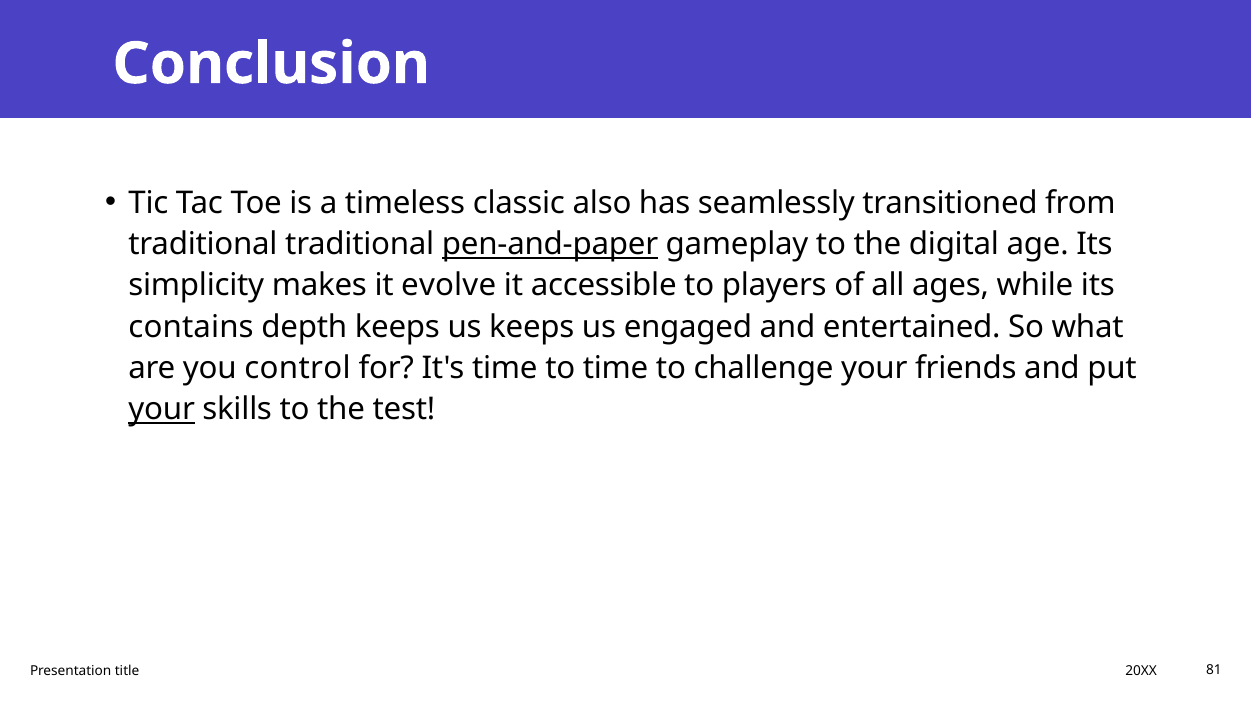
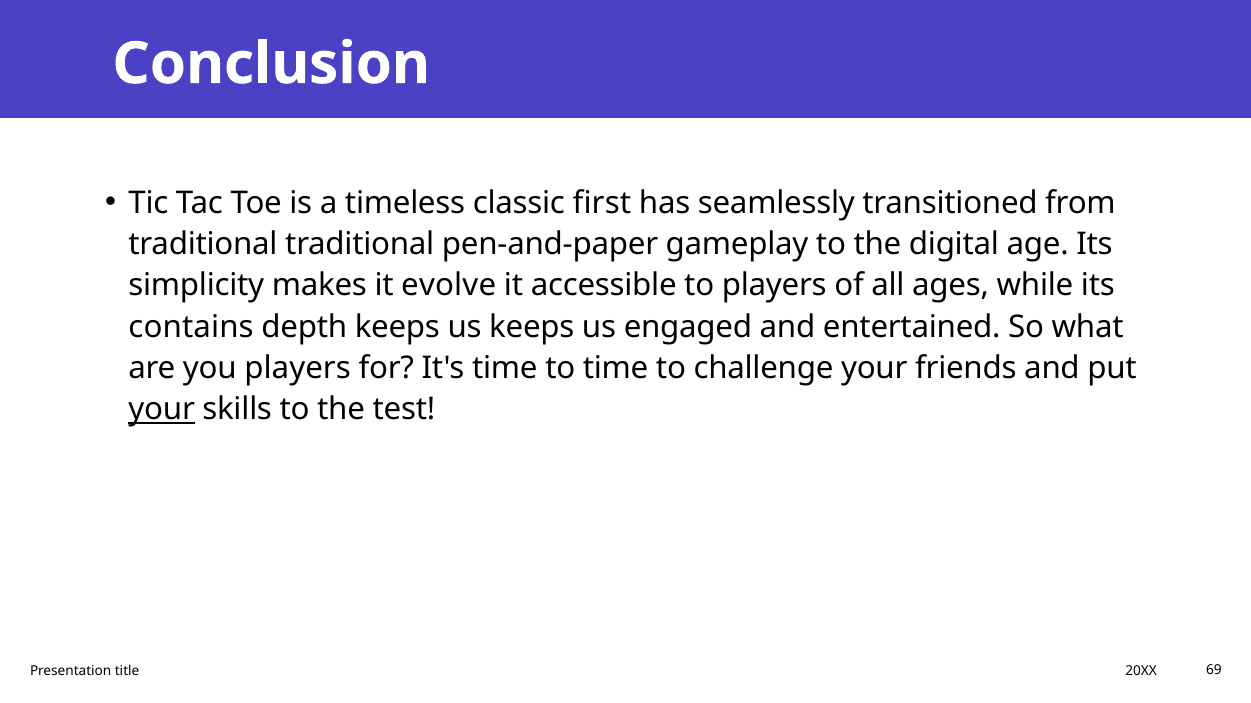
also: also -> first (602, 203)
pen-and-paper underline: present -> none (550, 245)
you control: control -> players (298, 368)
81: 81 -> 69 (1214, 671)
